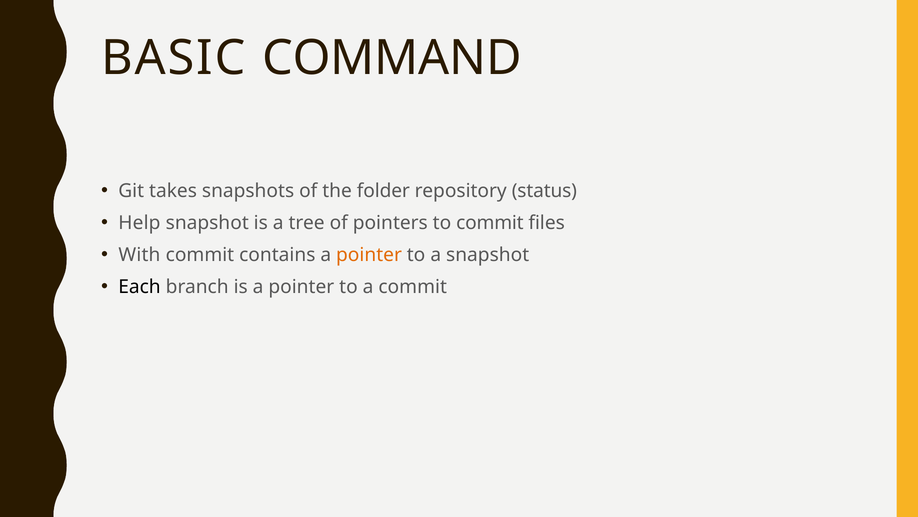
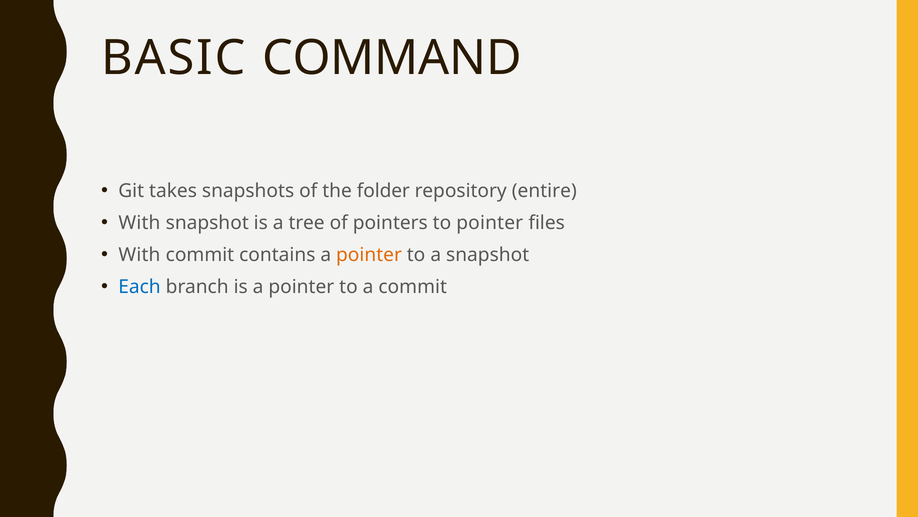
status: status -> entire (544, 191)
Help: Help -> With (139, 223)
to commit: commit -> pointer (490, 223)
Each colour: black -> blue (140, 286)
